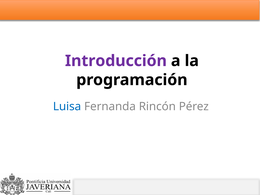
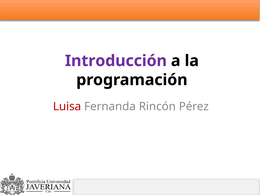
Luisa colour: blue -> red (67, 107)
